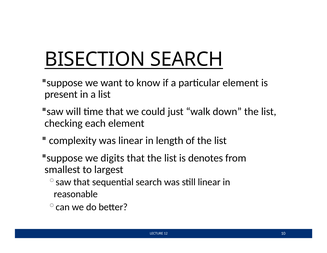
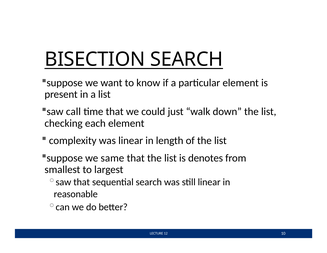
will: will -> call (73, 112)
digits: digits -> same (112, 158)
